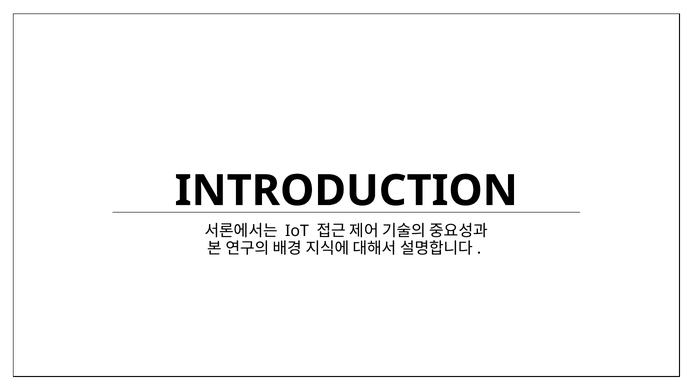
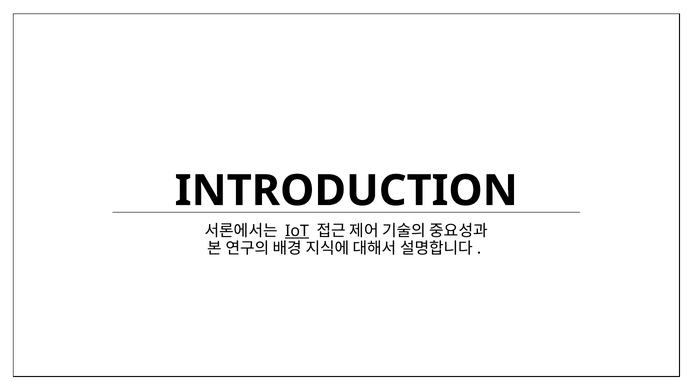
IoT underline: none -> present (297, 231)
